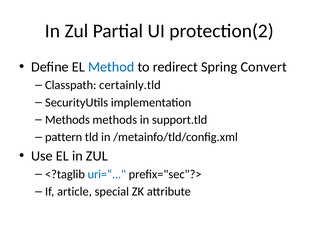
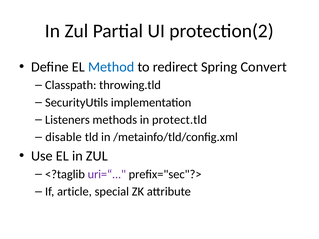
certainly.tld: certainly.tld -> throwing.tld (130, 85)
Methods: Methods -> Listeners (67, 120)
support.tld: support.tld -> protect.tld (179, 120)
pattern: pattern -> disable (63, 137)
uri=“ colour: blue -> purple (107, 174)
